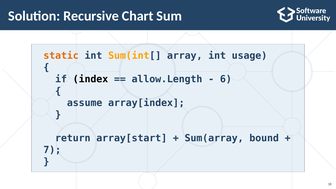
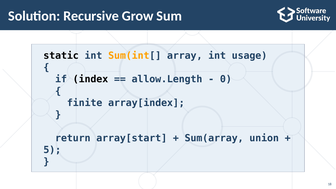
Chart: Chart -> Grow (138, 16)
static colour: orange -> black (61, 56)
6: 6 -> 0 (226, 79)
assume: assume -> finite (85, 103)
bound: bound -> union (264, 138)
7: 7 -> 5 (52, 150)
